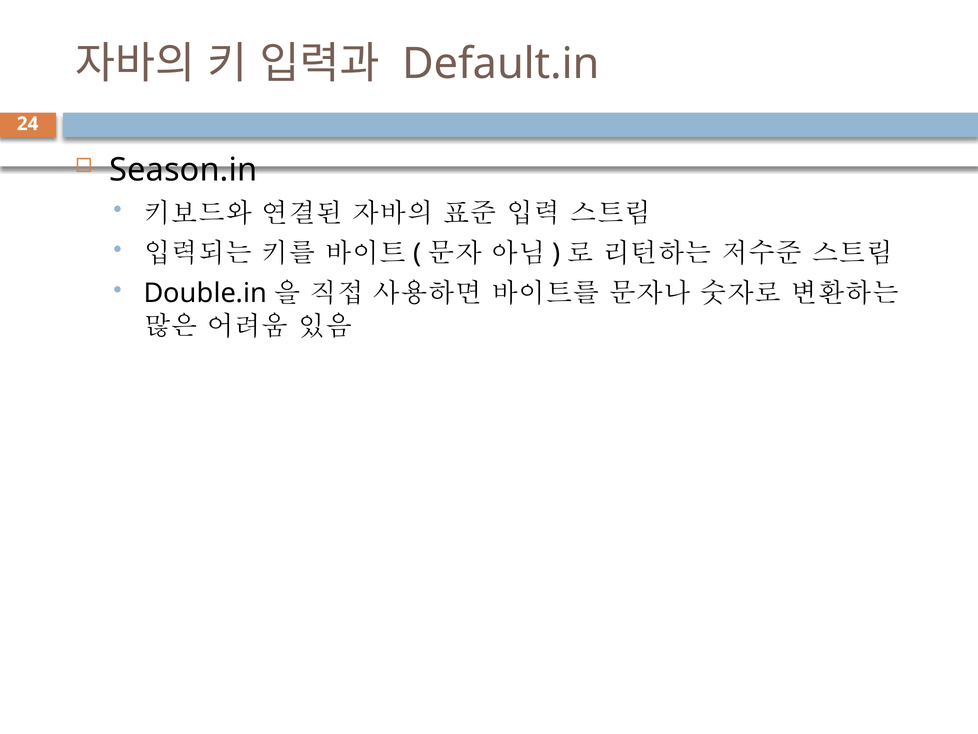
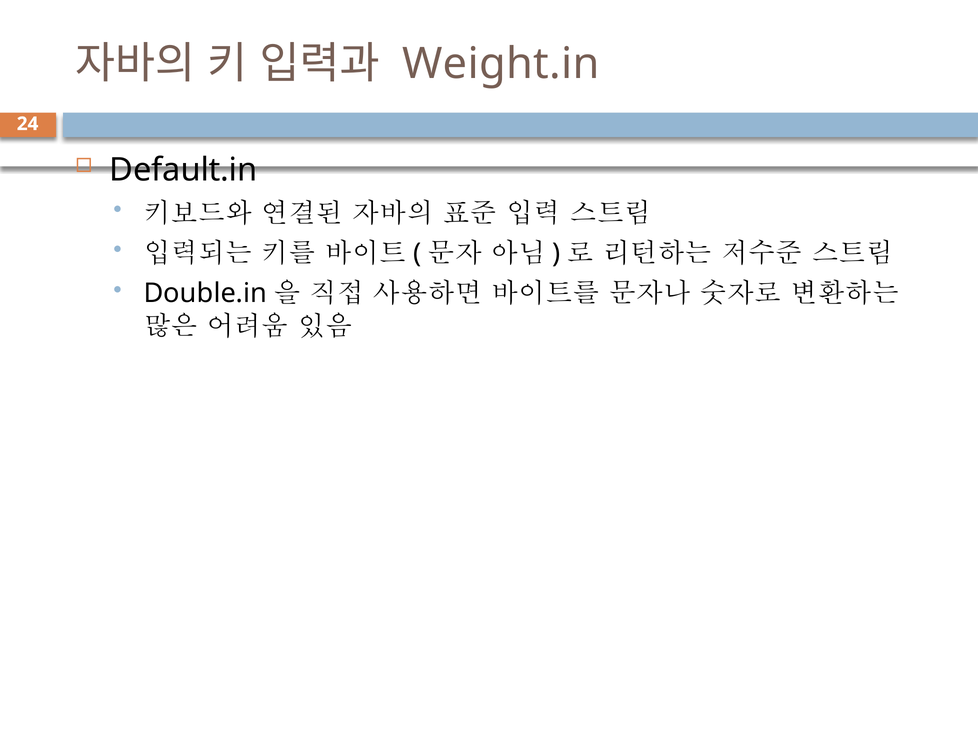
Default.in: Default.in -> Weight.in (501, 64)
Season.in: Season.in -> Default.in (183, 170)
